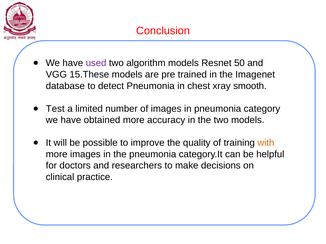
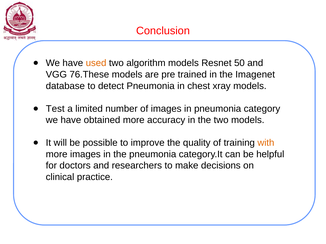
used colour: purple -> orange (96, 63)
15.These: 15.These -> 76.These (89, 75)
xray smooth: smooth -> models (250, 86)
